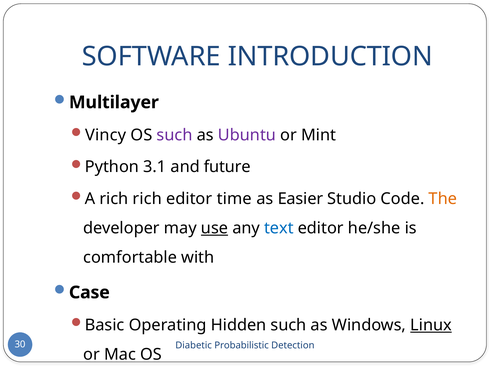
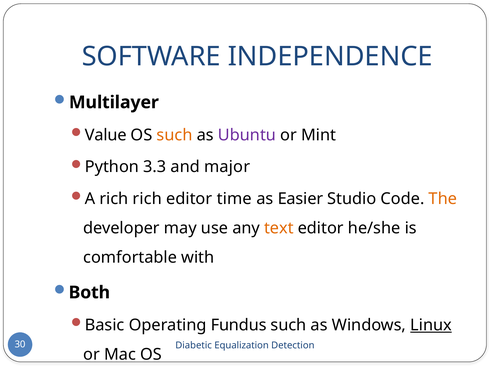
INTRODUCTION: INTRODUCTION -> INDEPENDENCE (330, 57)
Vincy: Vincy -> Value (106, 135)
such colour: purple -> orange (175, 135)
3.1: 3.1 -> 3.3 (155, 167)
future: future -> major (227, 167)
use underline: present -> none (215, 228)
text colour: blue -> orange (279, 228)
Case: Case -> Both (89, 293)
Hidden: Hidden -> Fundus (239, 326)
Probabilistic: Probabilistic -> Equalization (242, 346)
